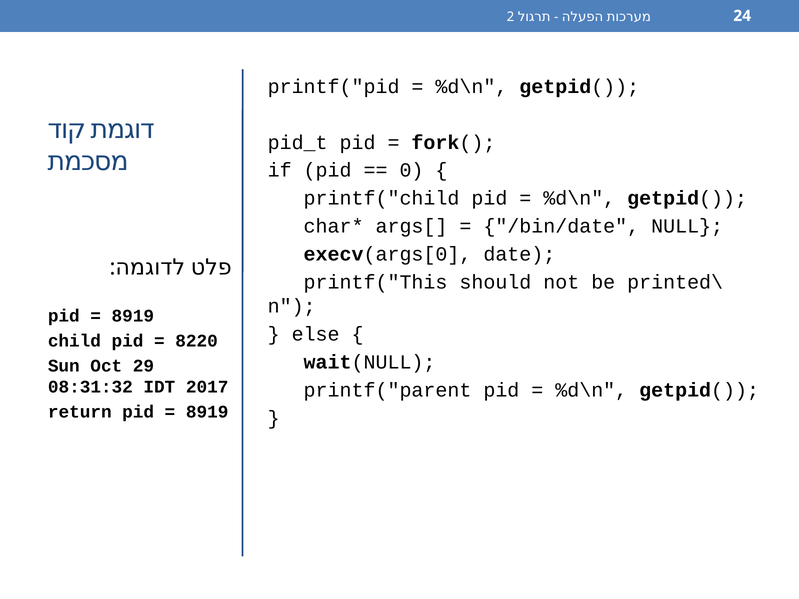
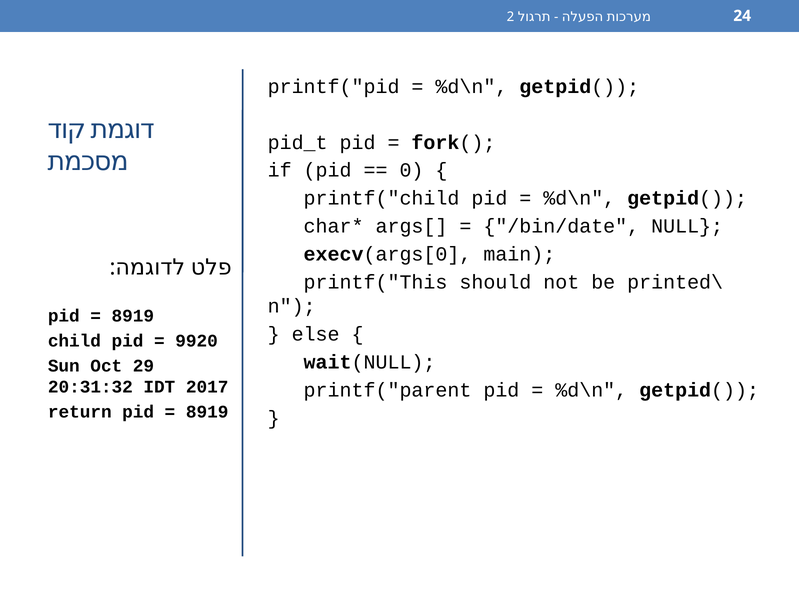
date: date -> main (519, 254)
8220: 8220 -> 9920 (197, 341)
08:31:32: 08:31:32 -> 20:31:32 (90, 387)
